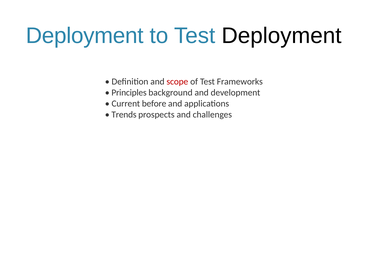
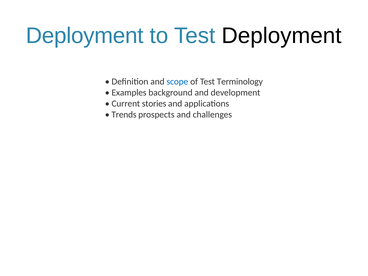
scope colour: red -> blue (177, 82)
Frameworks: Frameworks -> Terminology (240, 82)
Principles: Principles -> Examples (129, 93)
before: before -> stories (154, 104)
